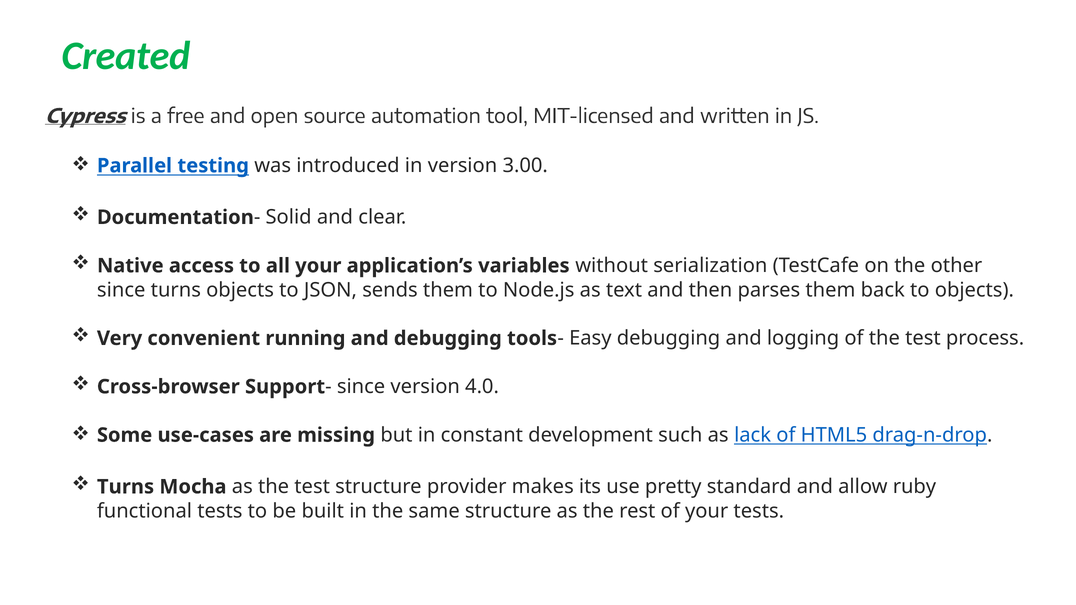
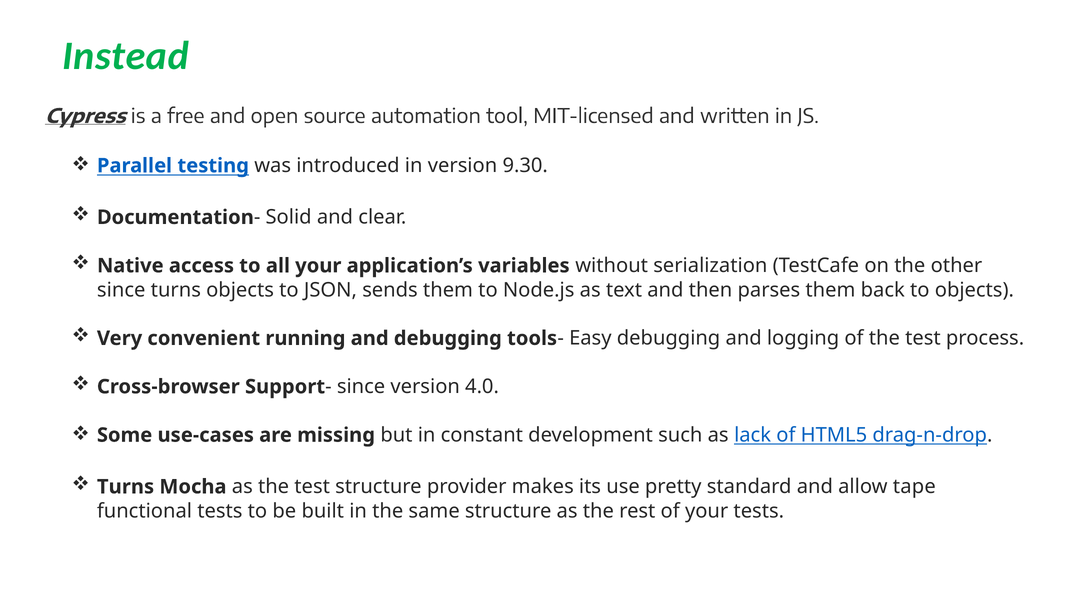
Created: Created -> Instead (126, 56)
3.00: 3.00 -> 9.30 (525, 166)
ruby: ruby -> tape (914, 487)
